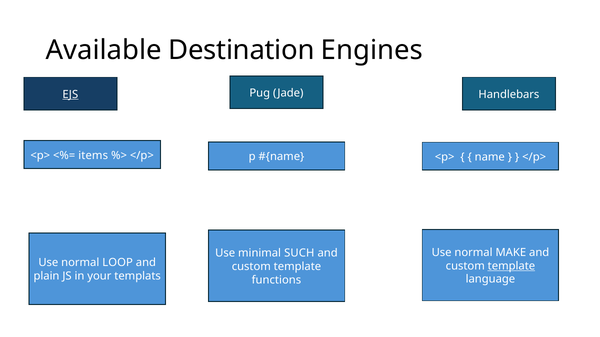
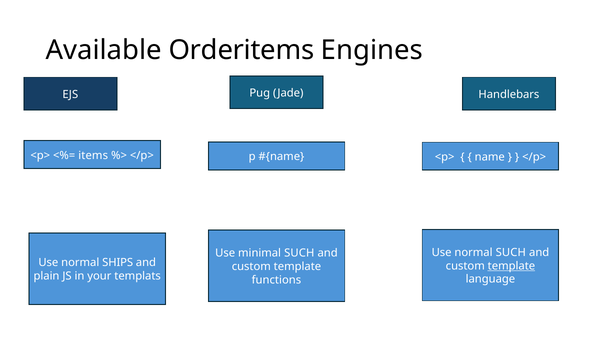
Destination: Destination -> Orderitems (241, 50)
EJS underline: present -> none (70, 95)
normal MAKE: MAKE -> SUCH (511, 253)
LOOP: LOOP -> SHIPS (118, 263)
